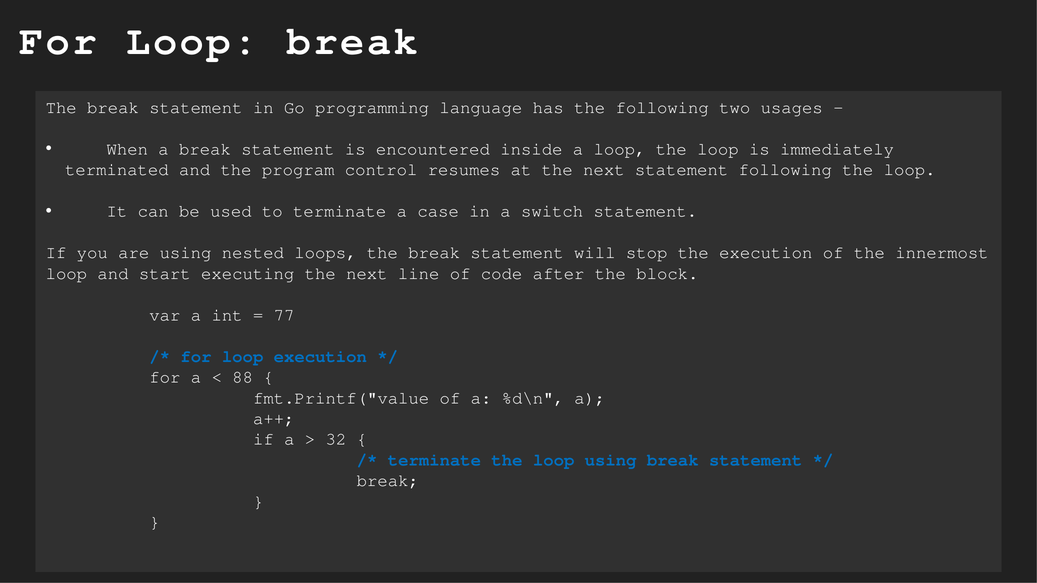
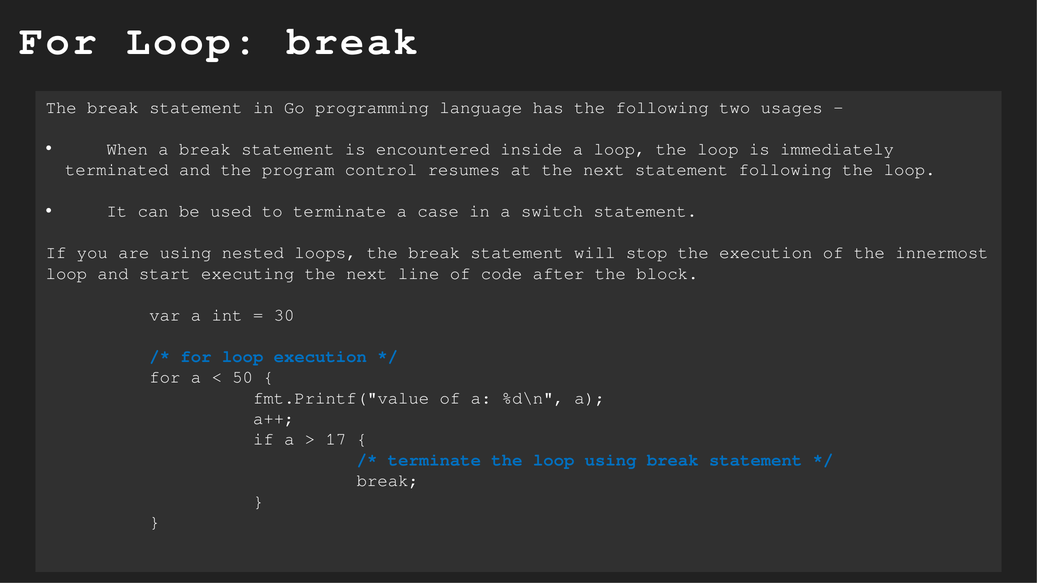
77: 77 -> 30 (284, 315)
88: 88 -> 50 (243, 377)
32: 32 -> 17 (336, 440)
